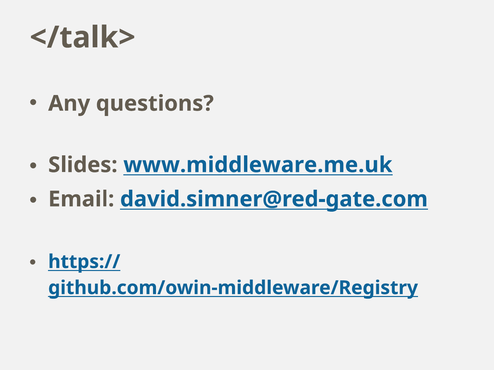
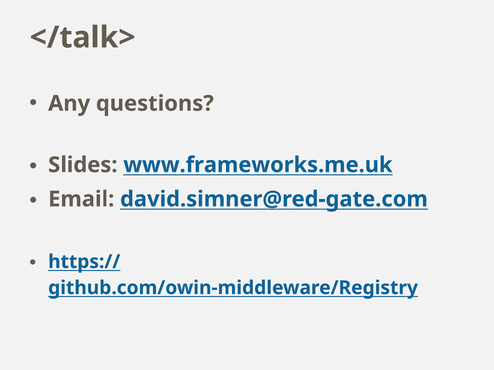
www.middleware.me.uk: www.middleware.me.uk -> www.frameworks.me.uk (258, 165)
